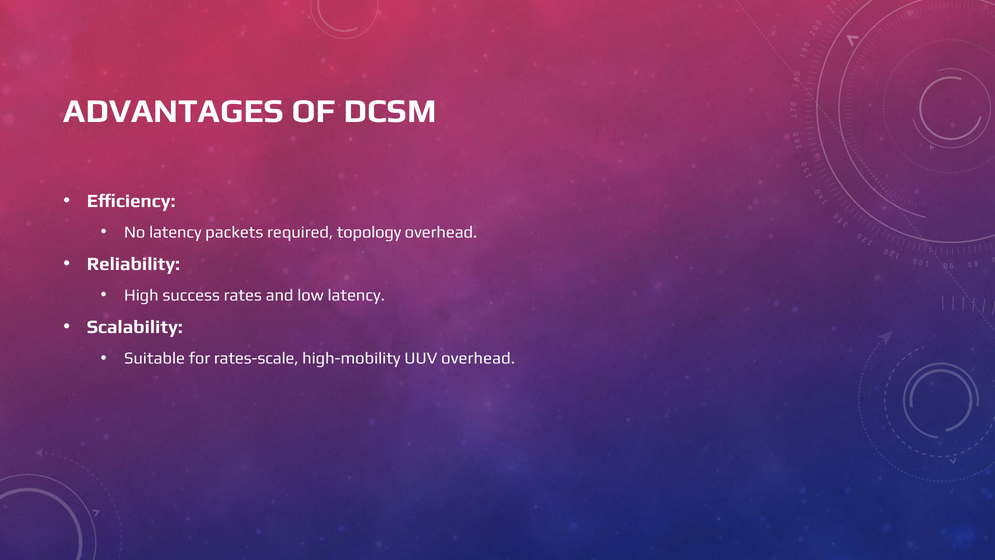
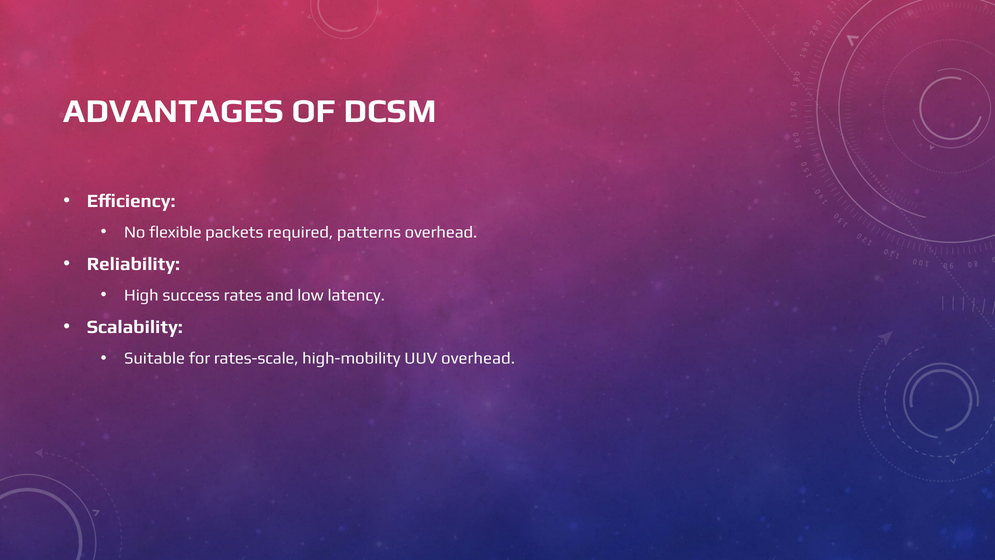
No latency: latency -> flexible (175, 232)
topology: topology -> patterns (369, 232)
